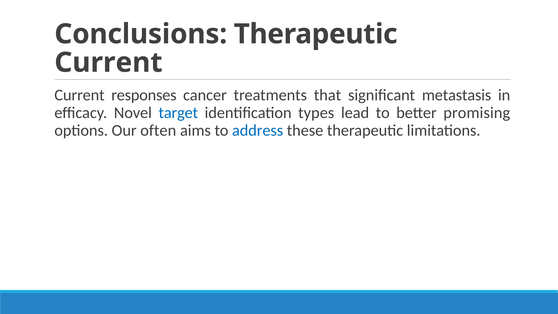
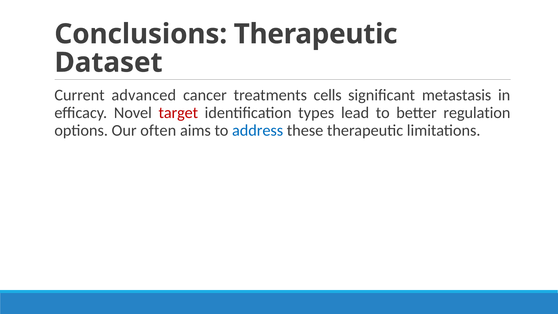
Current: Current -> Dataset (109, 63)
responses: responses -> advanced (144, 95)
that: that -> cells (328, 95)
target colour: blue -> red (178, 113)
promising: promising -> regulation (477, 113)
